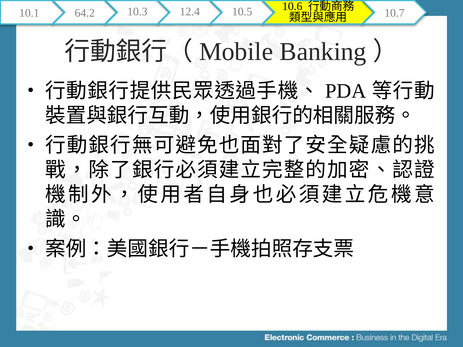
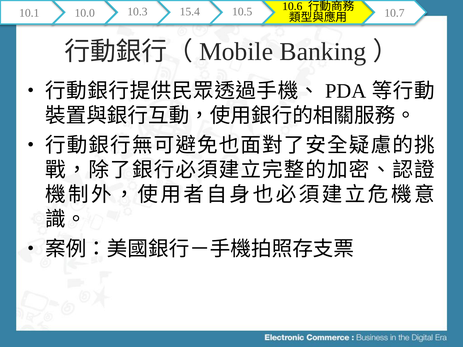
64.2: 64.2 -> 10.0 (85, 13)
12.4: 12.4 -> 15.4 (190, 12)
